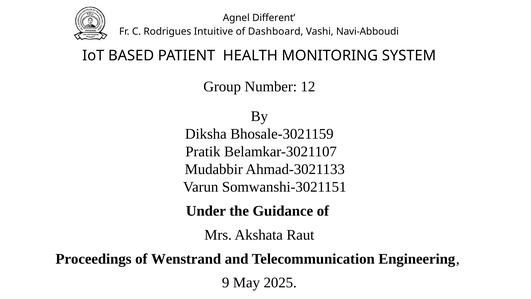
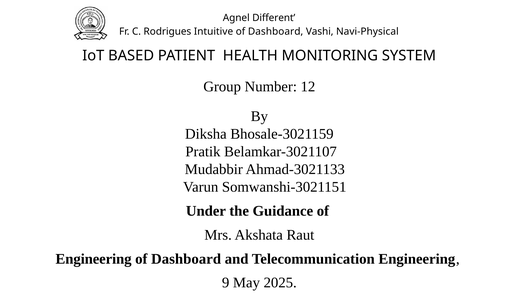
Navi-Abboudi: Navi-Abboudi -> Navi-Physical (367, 31)
Proceedings: Proceedings -> Engineering (94, 259)
Wenstrand: Wenstrand -> Dashboard (186, 259)
